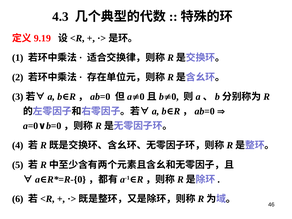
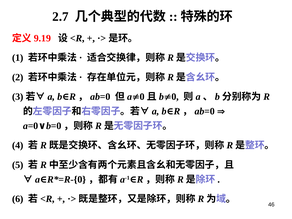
4.3: 4.3 -> 2.7 (61, 17)
